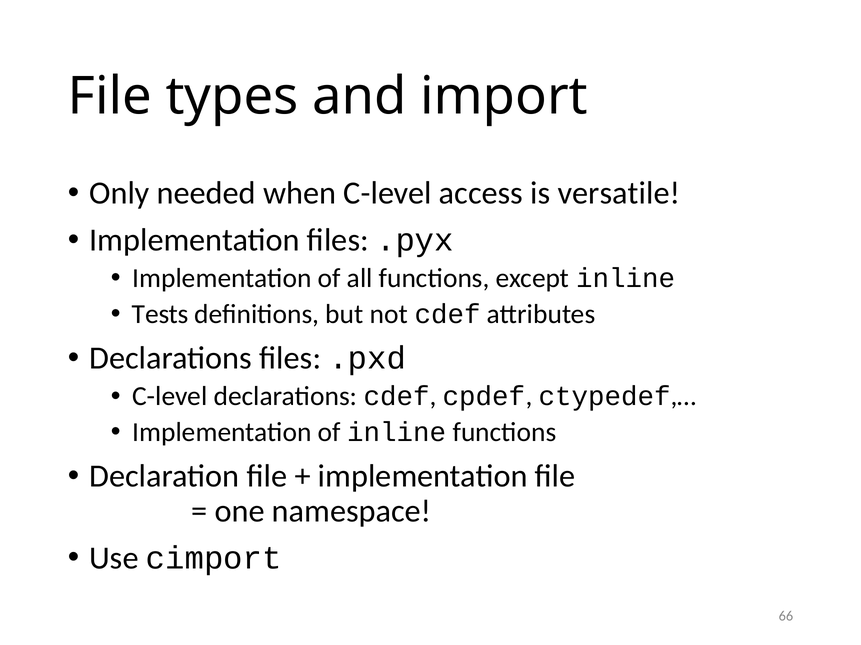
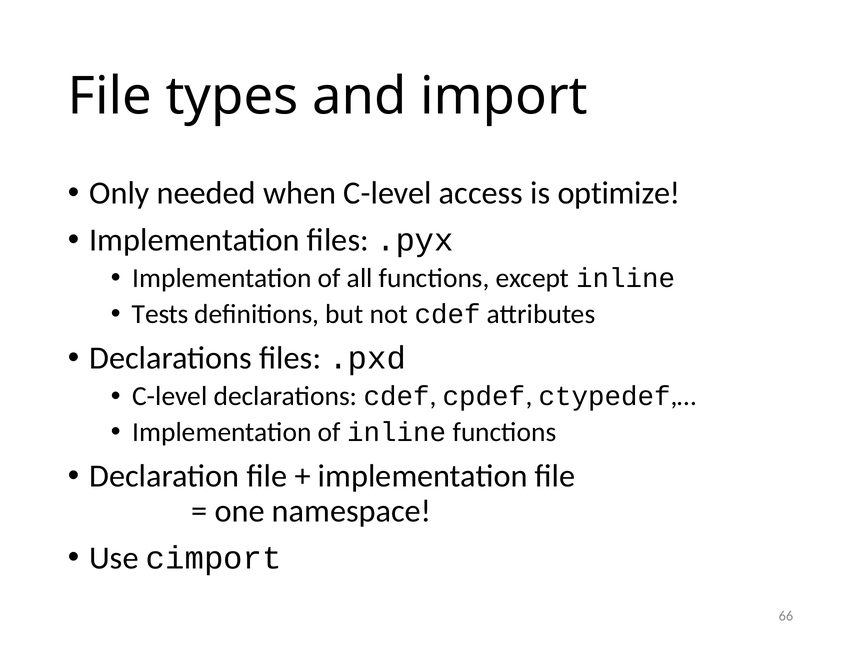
versatile: versatile -> optimize (619, 193)
